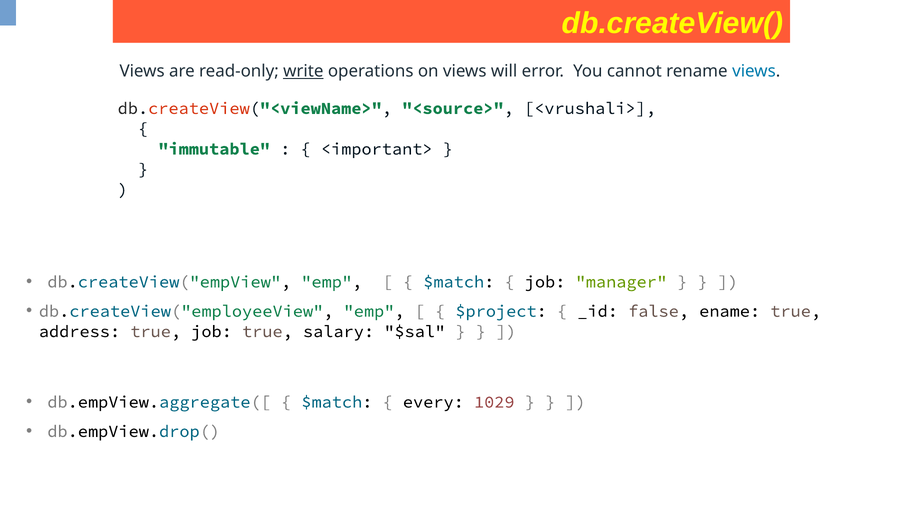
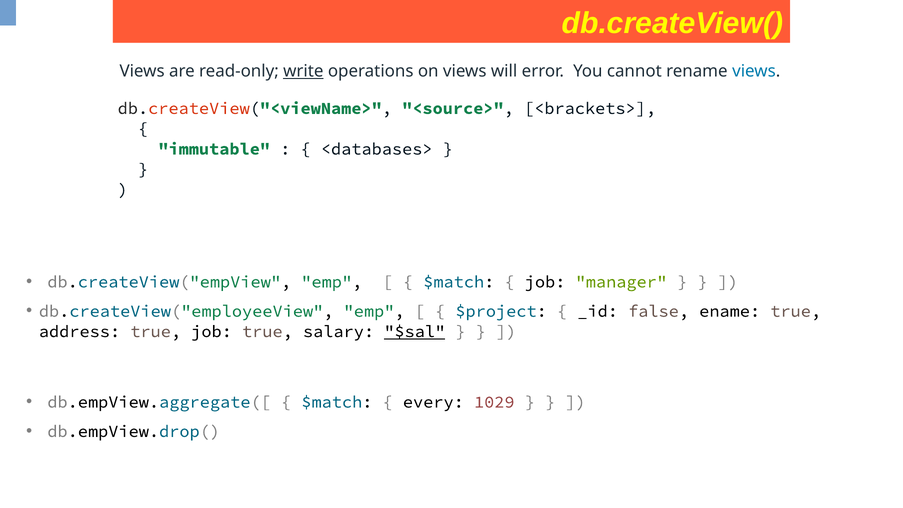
<vrushali>: <vrushali> -> <brackets> (590, 108)
<important>: <important> -> <databases> (377, 149)
$sal underline: none -> present (415, 331)
